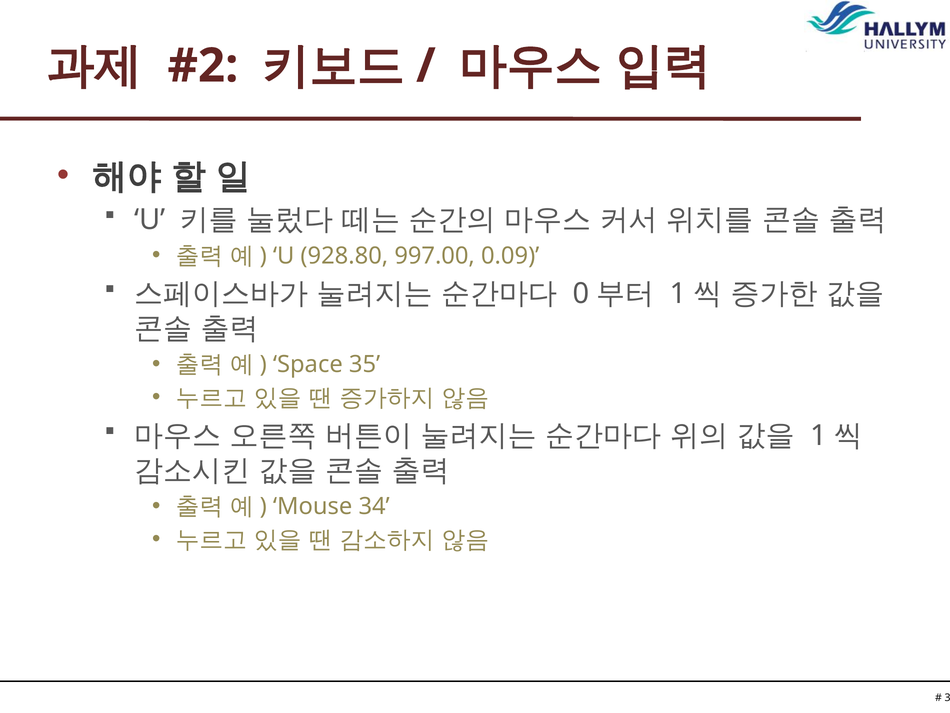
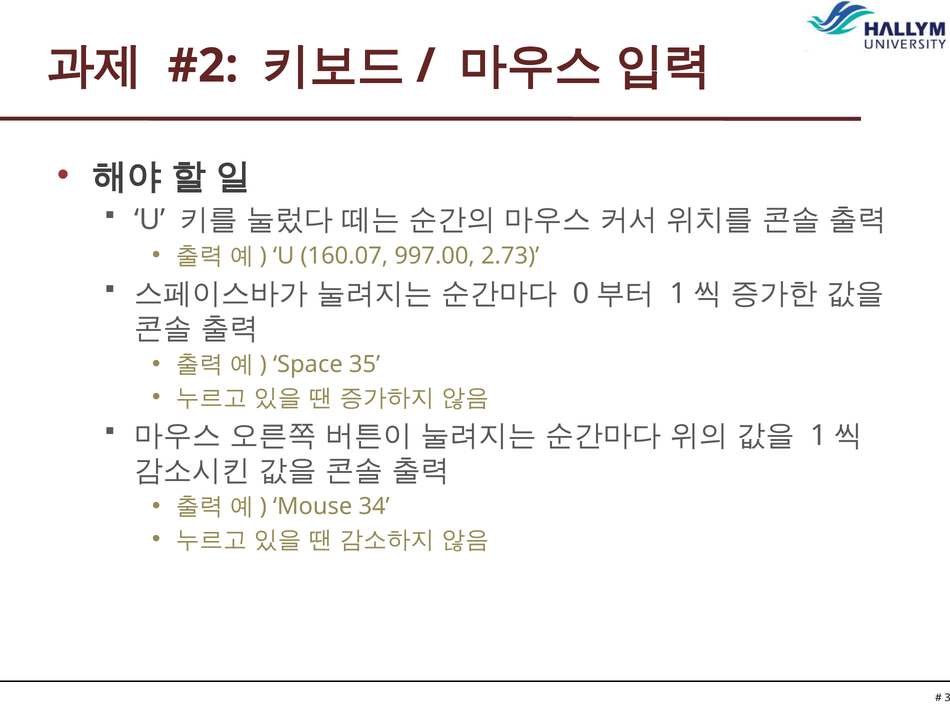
928.80: 928.80 -> 160.07 (344, 256)
0.09: 0.09 -> 2.73 (510, 256)
